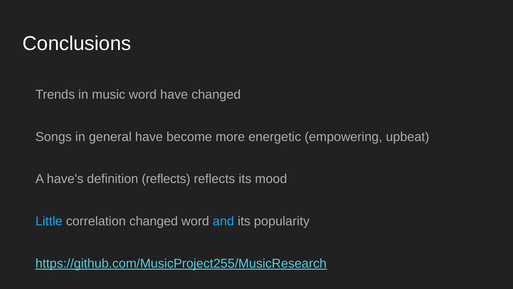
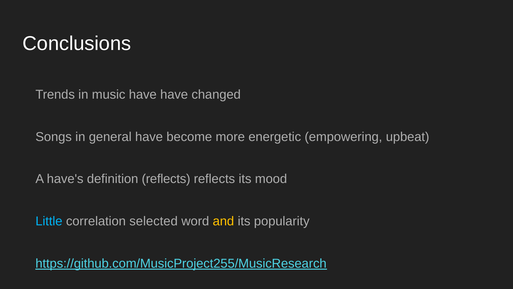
music word: word -> have (143, 94)
correlation changed: changed -> selected (154, 221)
and colour: light blue -> yellow (223, 221)
